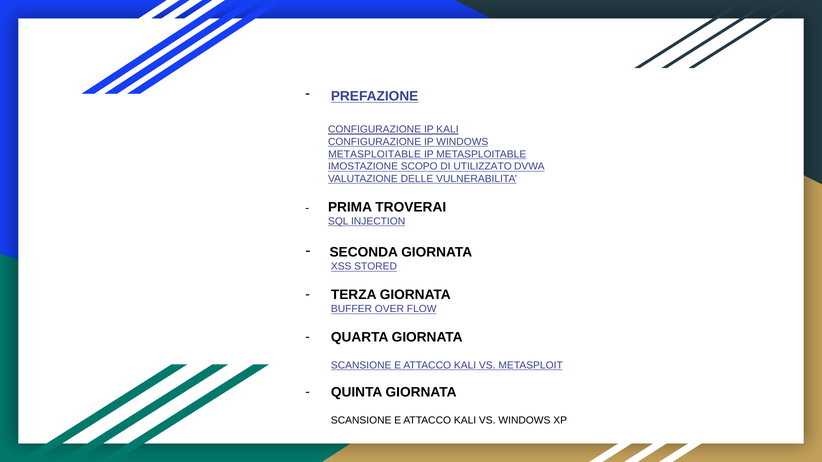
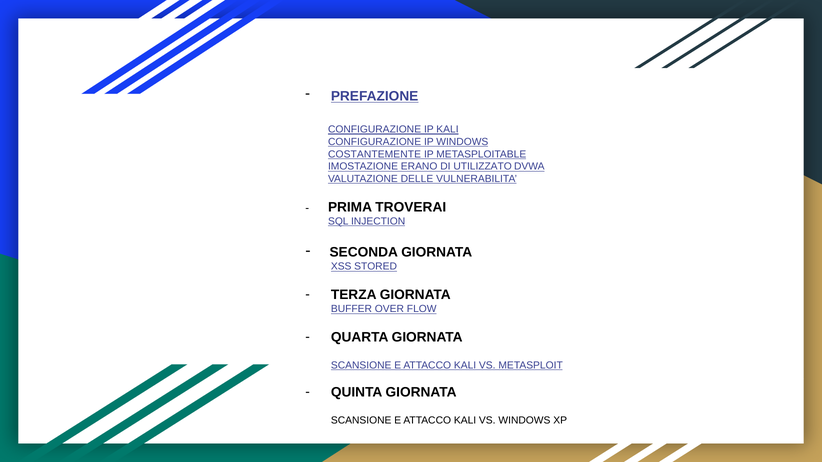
METASPLOITABLE: METASPLOITABLE -> COSTANTEMENTE (375, 154)
SCOPO: SCOPO -> ERANO (419, 167)
